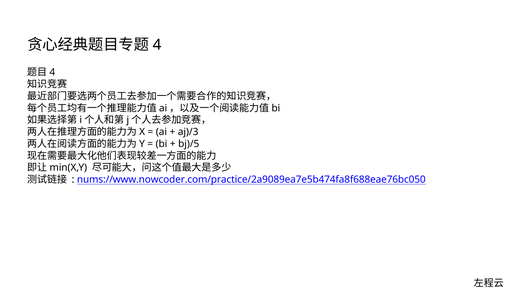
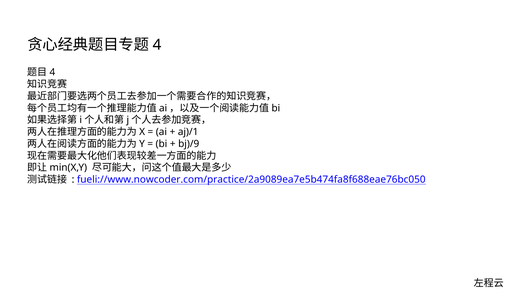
aj)/3: aj)/3 -> aj)/1 (188, 132)
bj)/5: bj)/5 -> bj)/9 (189, 144)
nums://www.nowcoder.com/practice/2a9089ea7e5b474fa8f688eae76bc050: nums://www.nowcoder.com/practice/2a9089ea7e5b474fa8f688eae76bc050 -> fueli://www.nowcoder.com/practice/2a9089ea7e5b474fa8f688eae76bc050 (251, 180)
